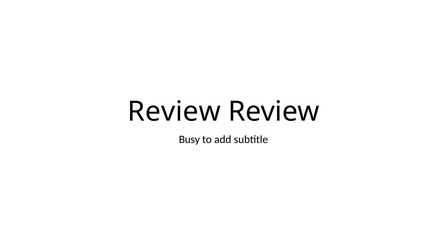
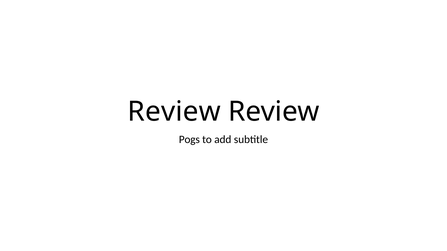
Busy: Busy -> Pogs (189, 140)
